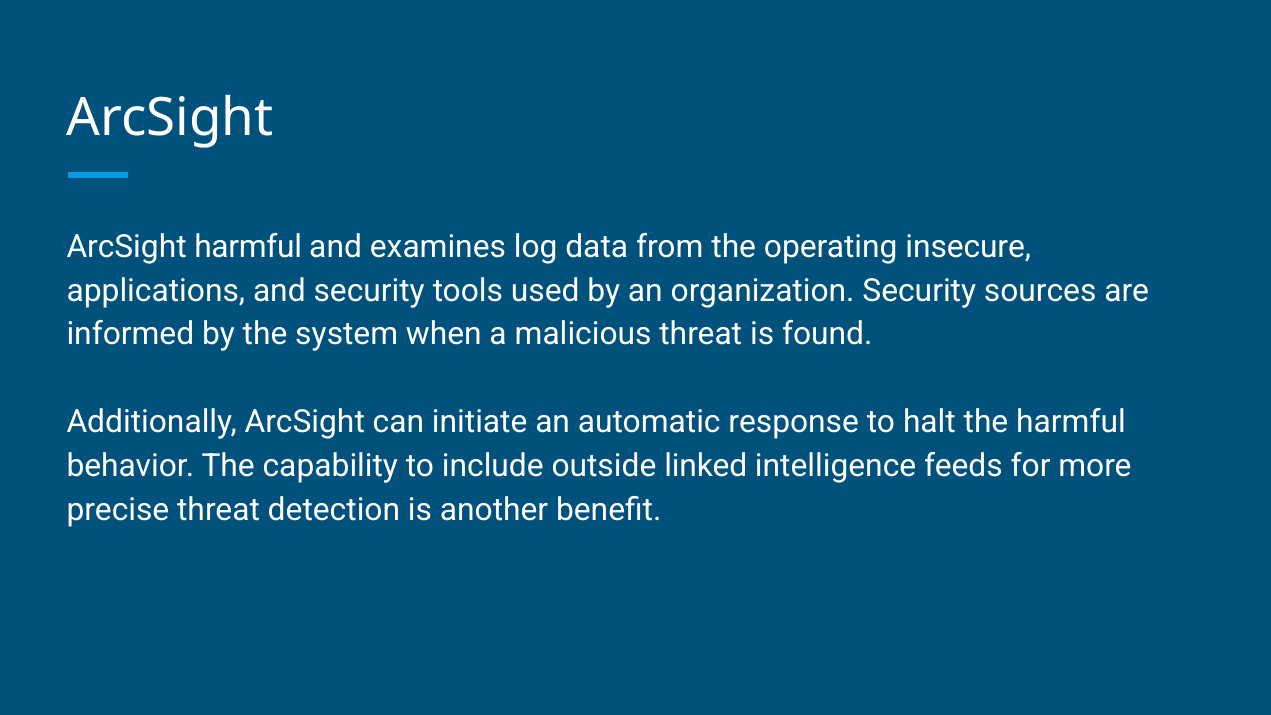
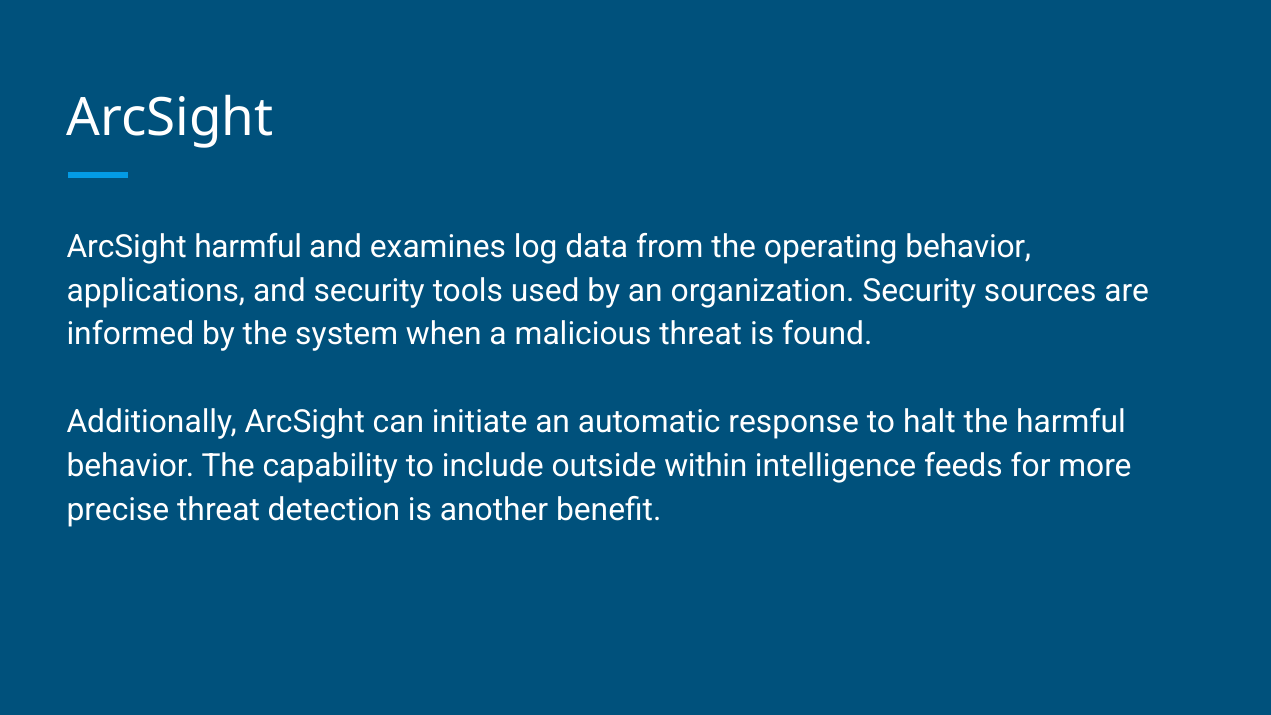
operating insecure: insecure -> behavior (968, 247)
linked: linked -> within (706, 466)
